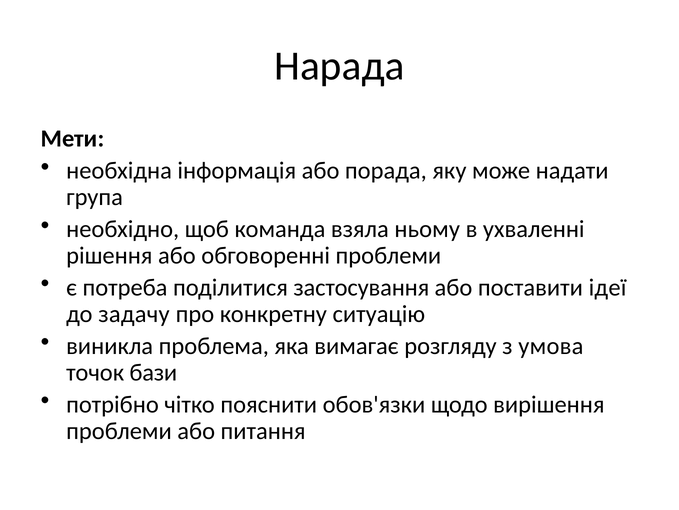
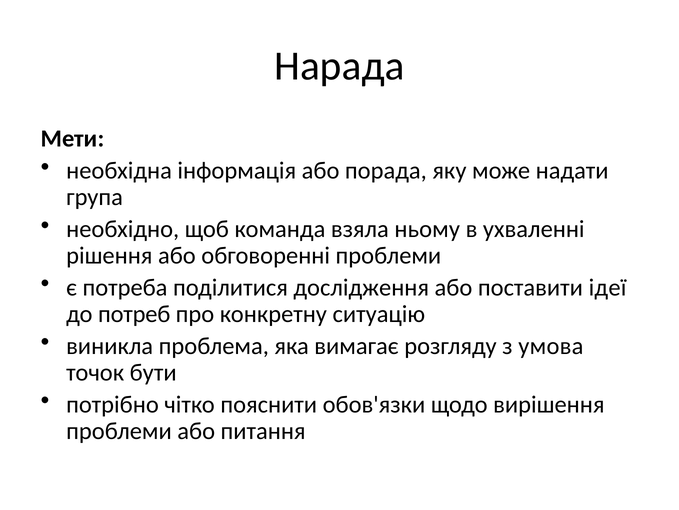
застосування: застосування -> дослідження (361, 287)
задачу: задачу -> потреб (134, 314)
бази: бази -> бути (153, 372)
